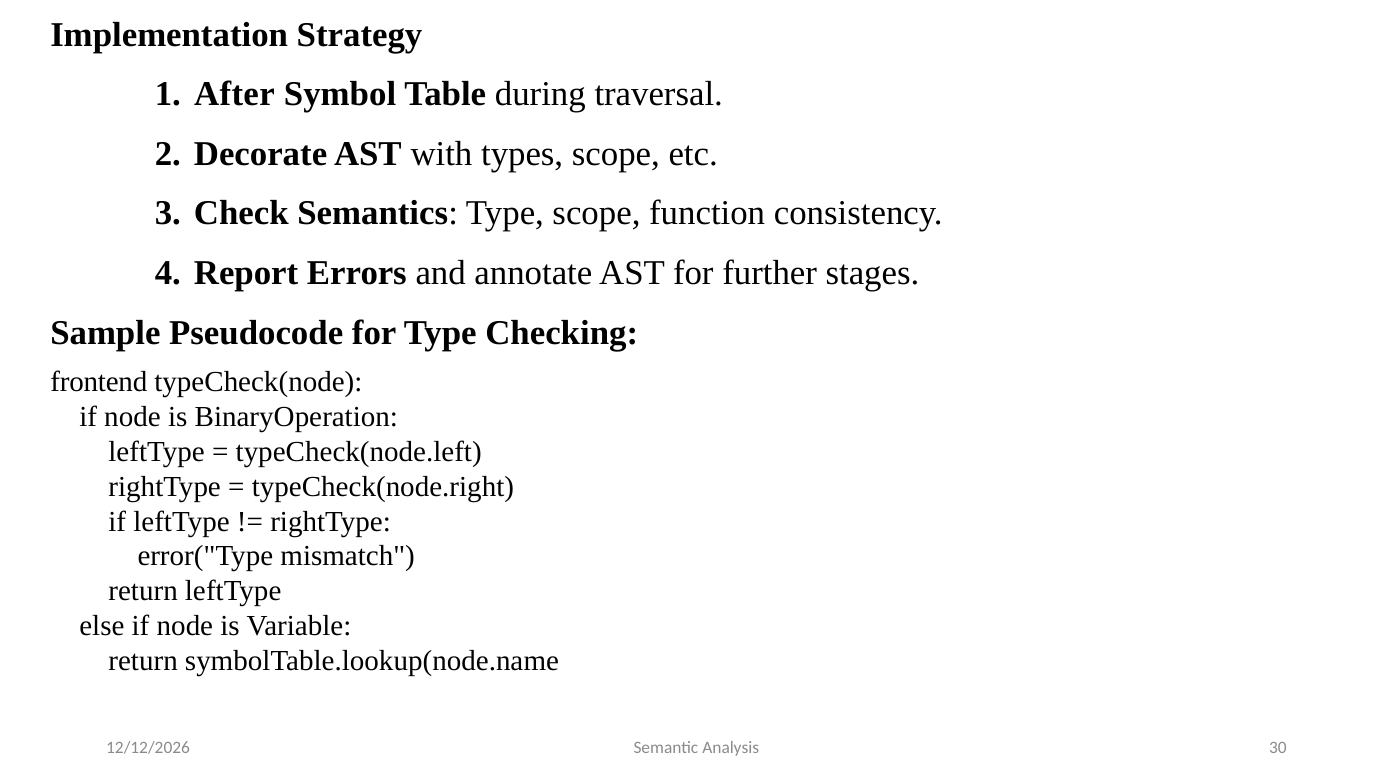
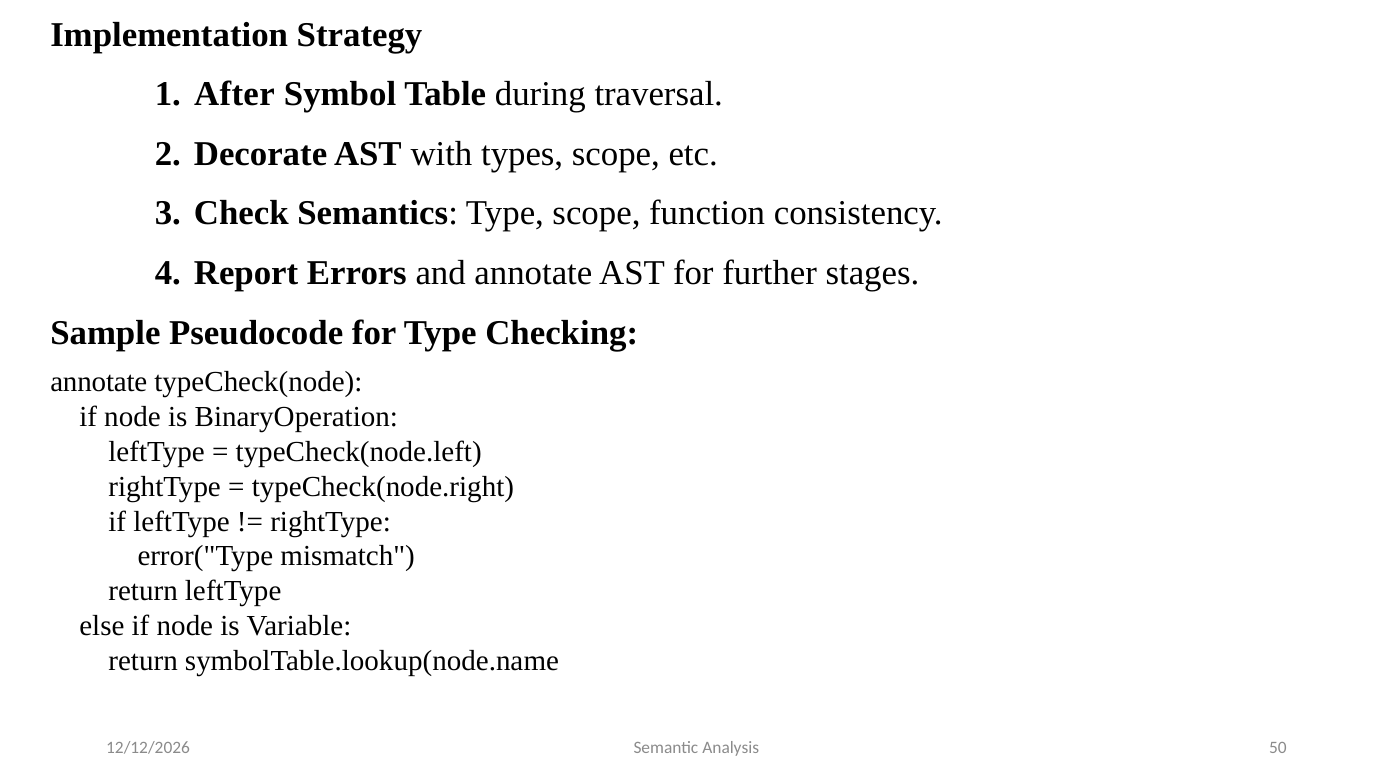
frontend: frontend -> annotate (99, 382)
30: 30 -> 50 (1278, 748)
